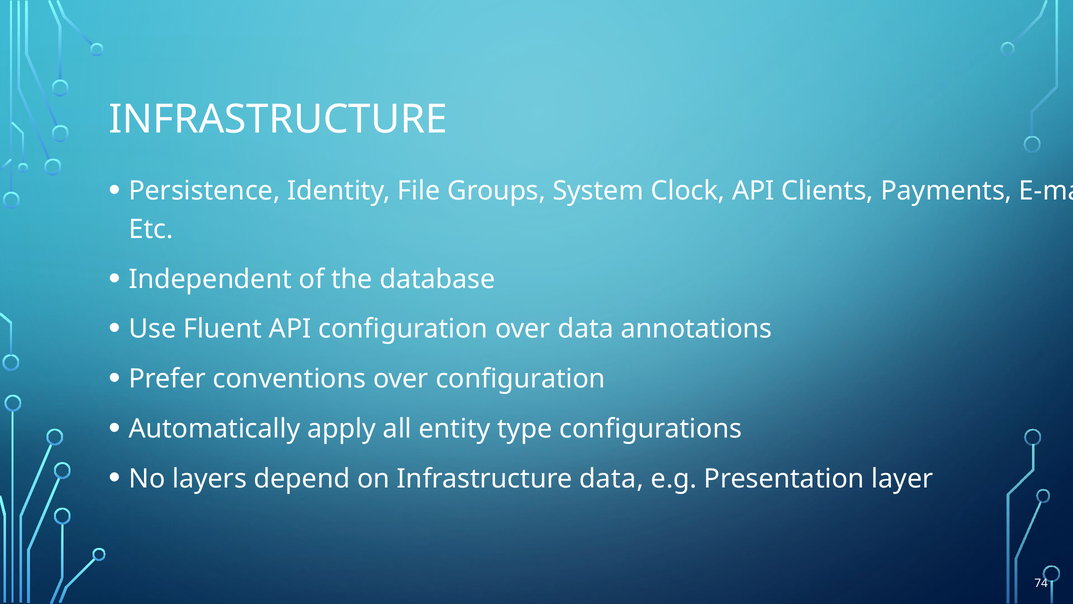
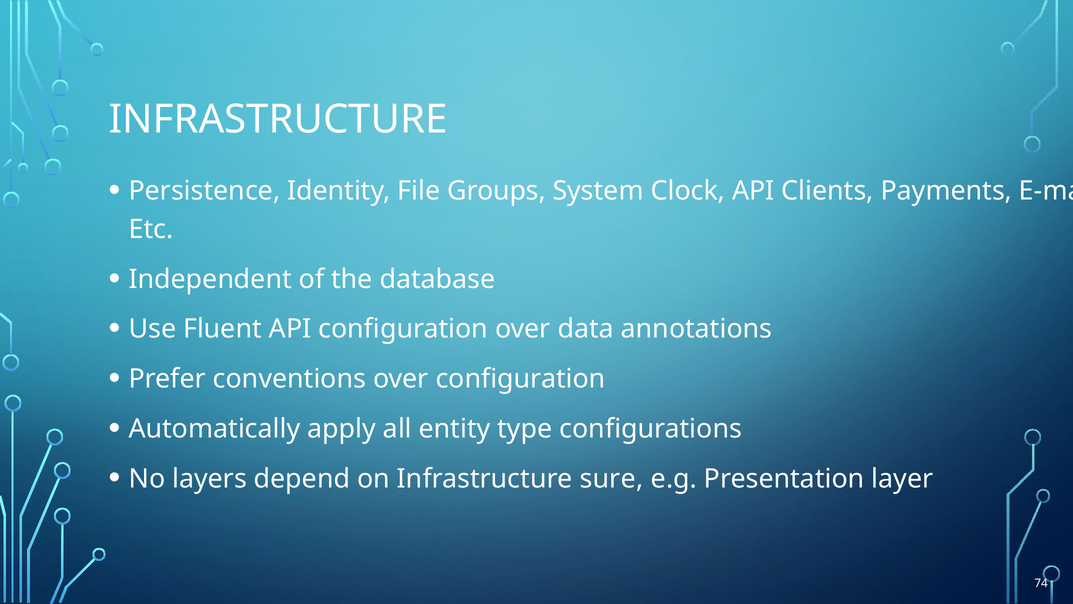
Infrastructure data: data -> sure (611, 478)
